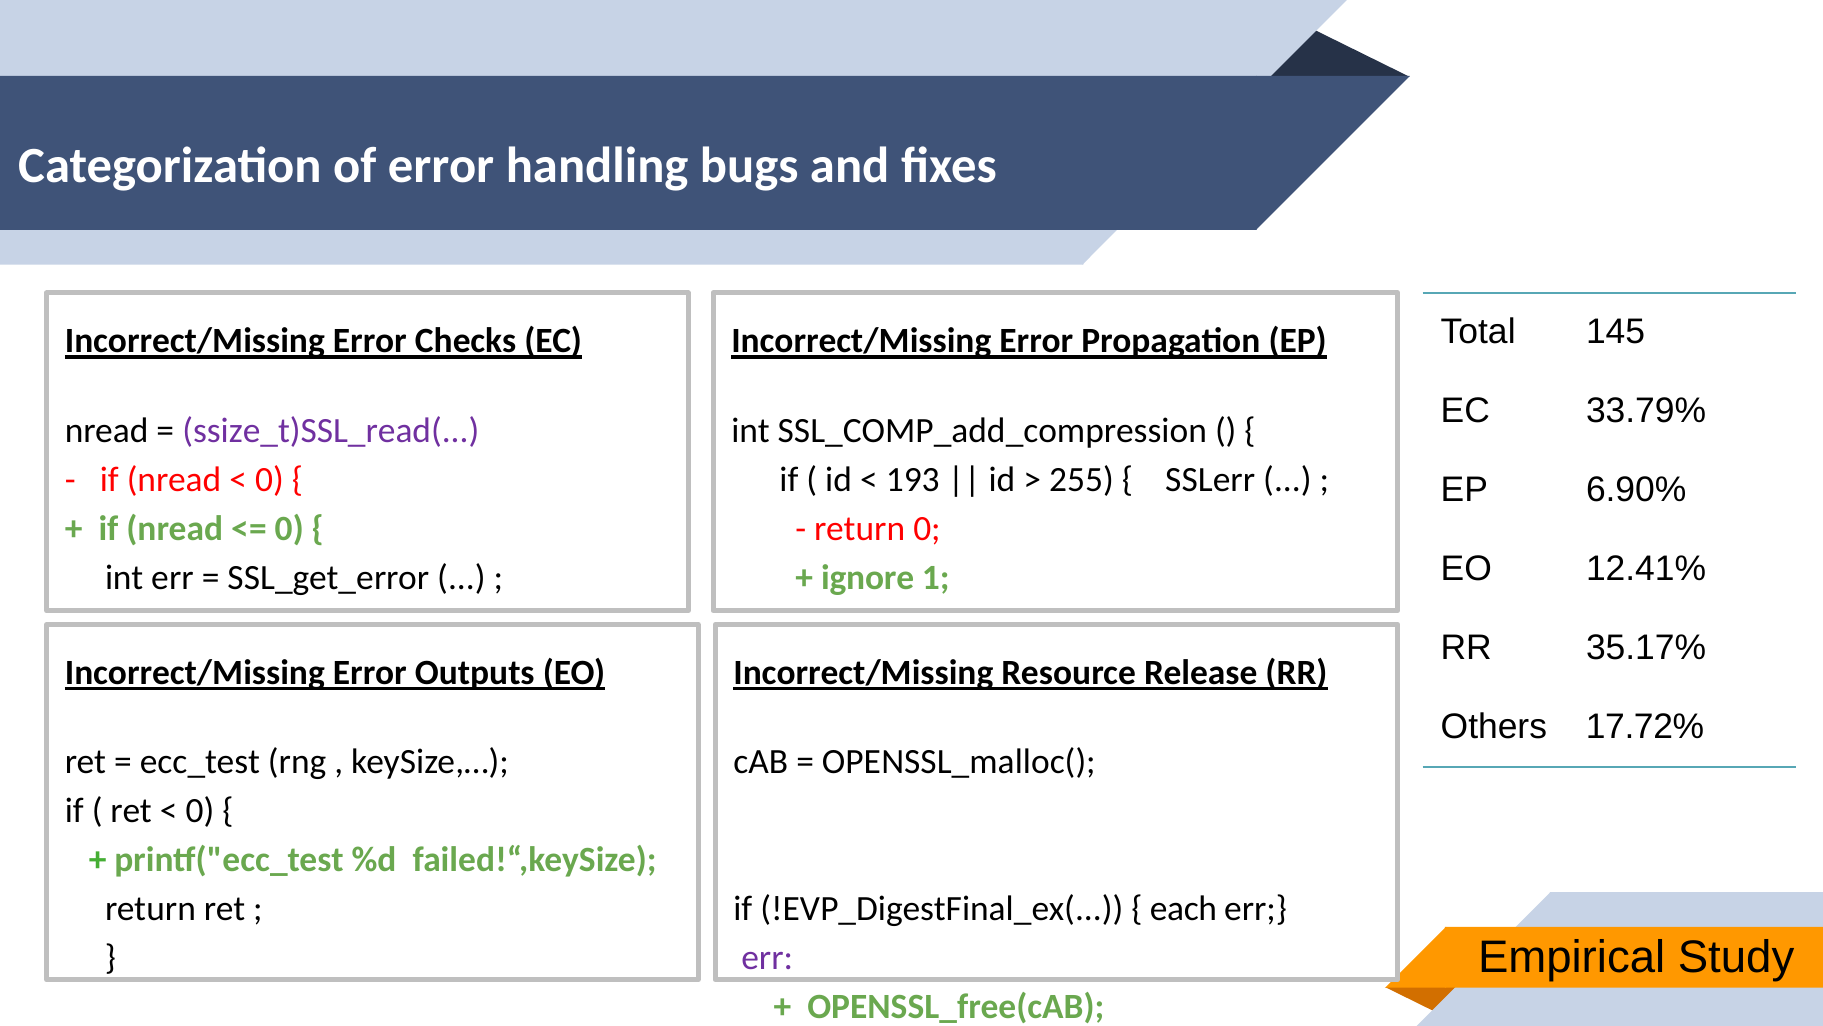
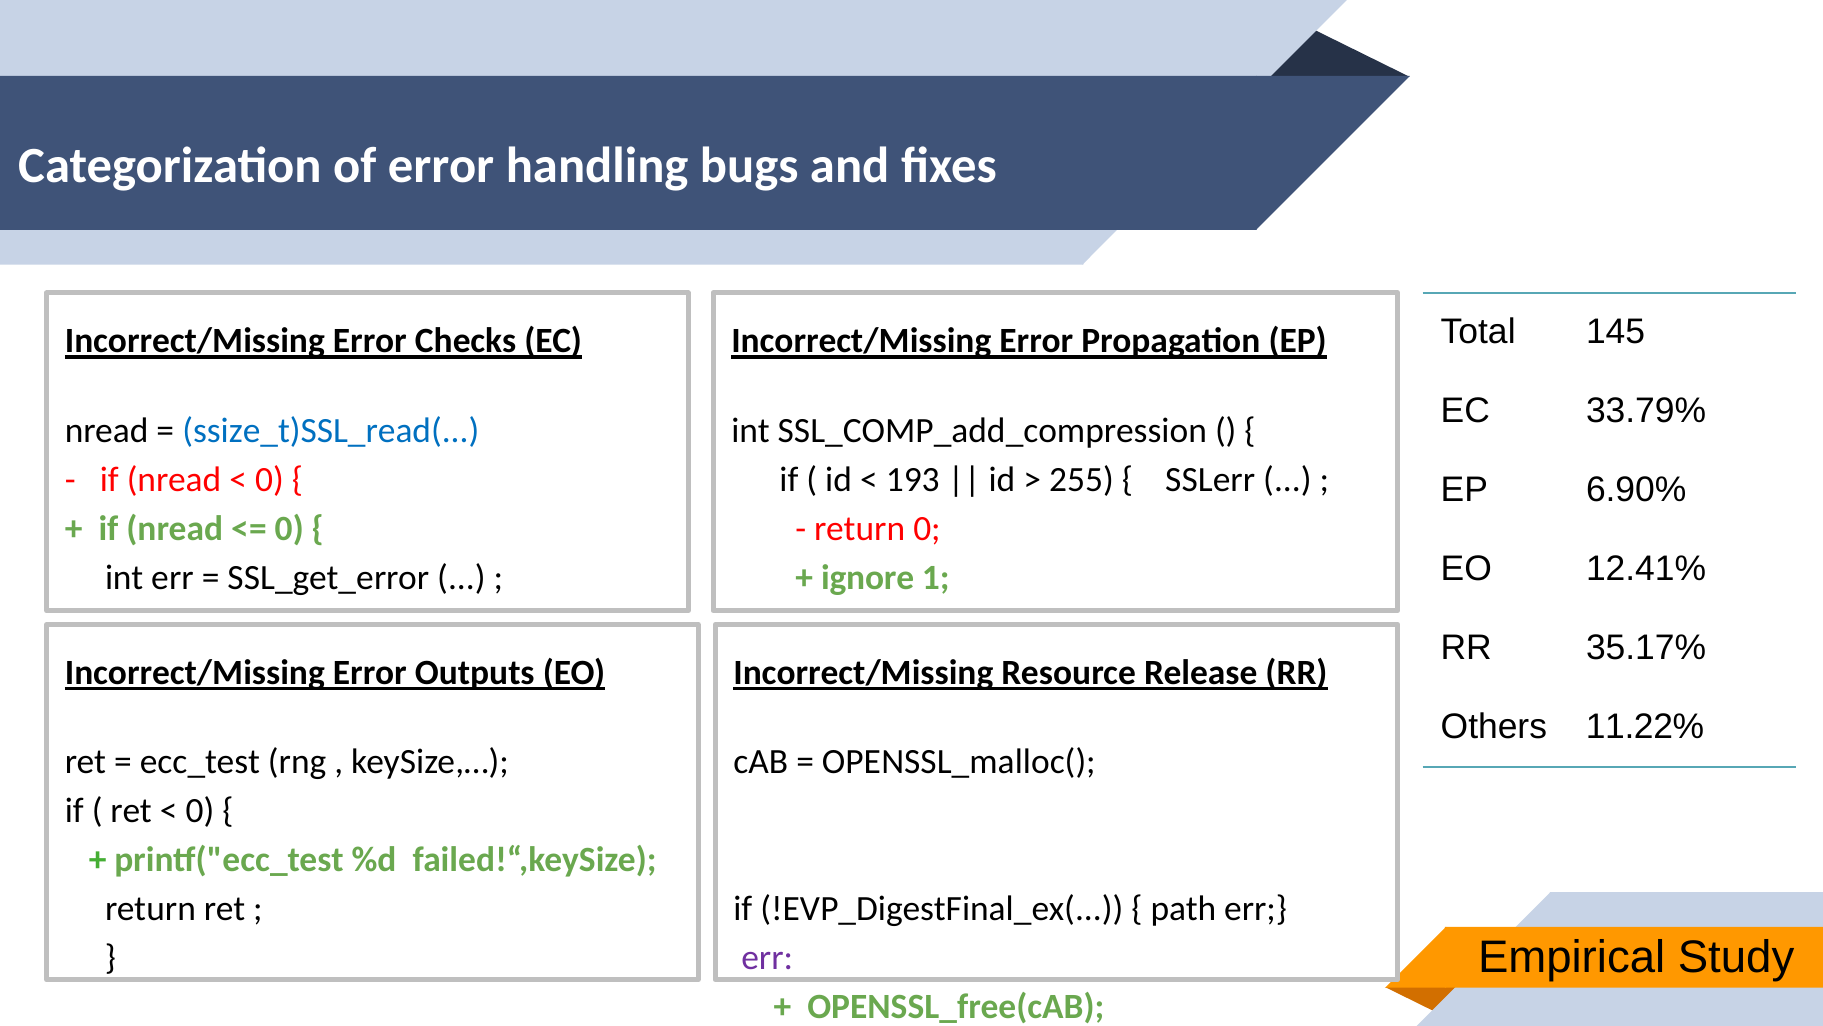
ssize_t)SSL_read( colour: purple -> blue (331, 430)
17.72%: 17.72% -> 11.22% (1645, 726)
each: each -> path (1183, 908)
